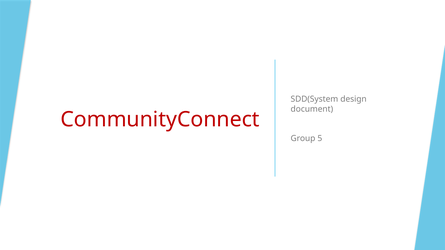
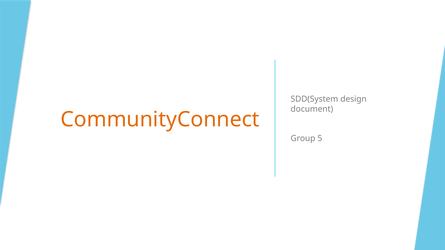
CommunityConnect colour: red -> orange (160, 120)
